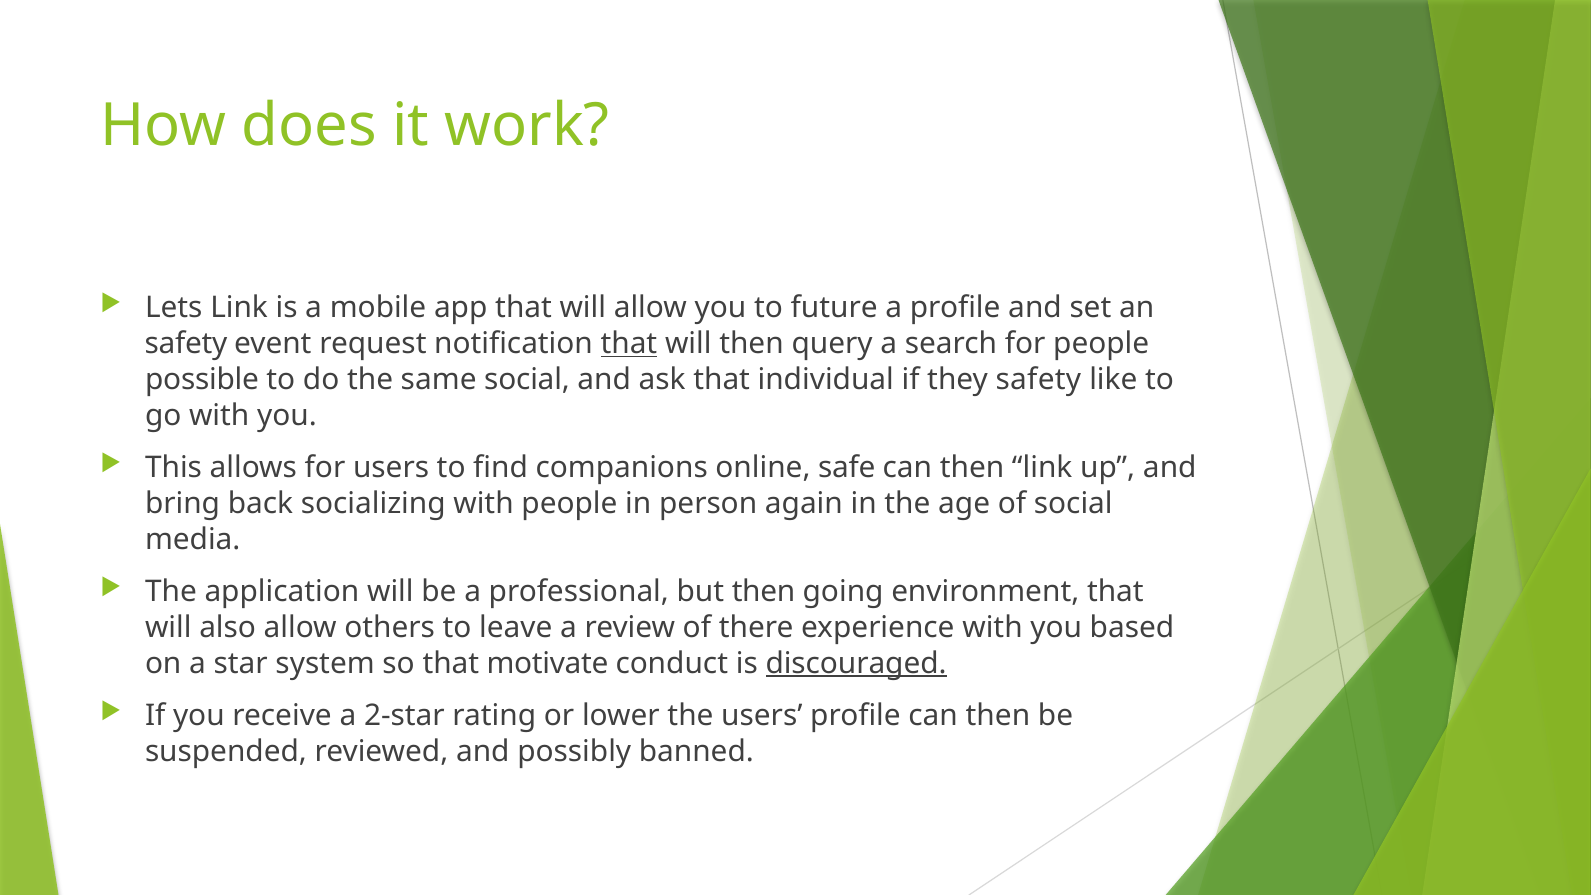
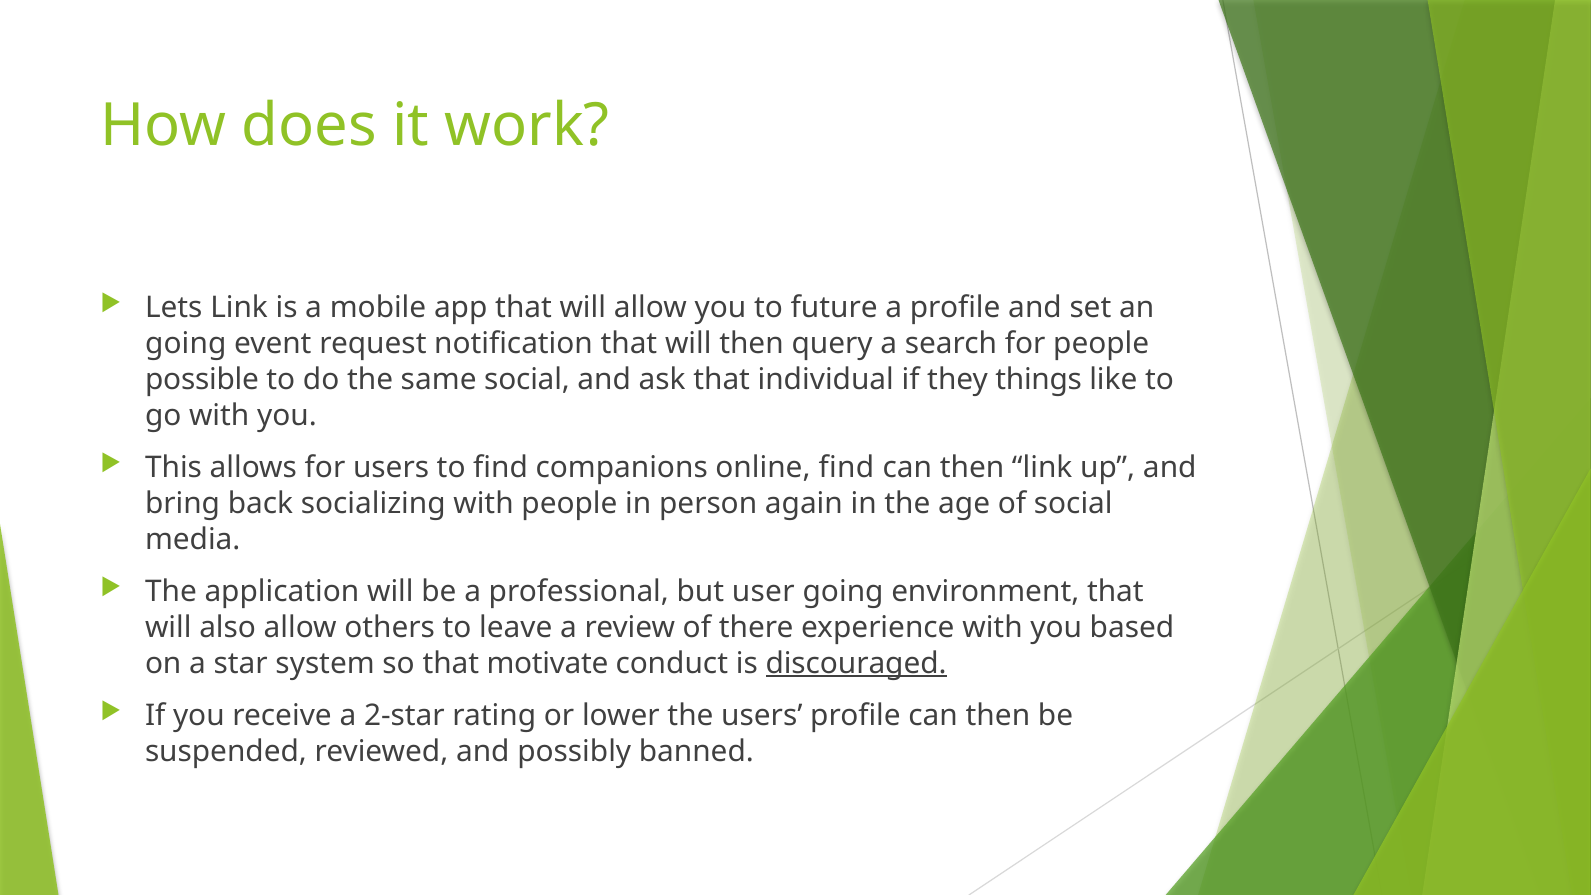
safety: safety -> going (186, 344)
that underline: present -> none (629, 344)
they safety: safety -> things (1039, 380)
online safe: safe -> find (846, 468)
but then: then -> user (763, 592)
